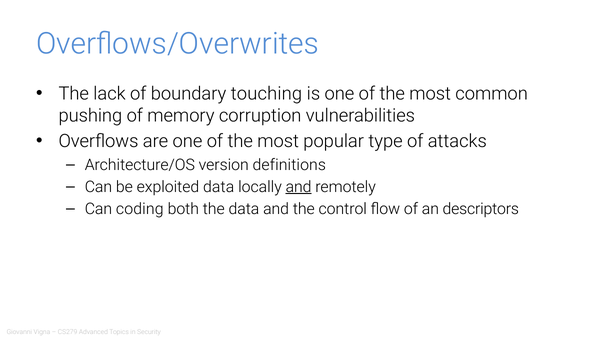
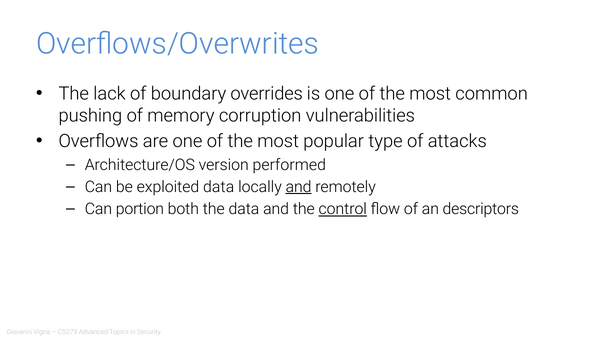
touching: touching -> overrides (267, 94)
definitions: definitions -> performed (289, 165)
coding: coding -> portion (140, 209)
control underline: none -> present (343, 209)
